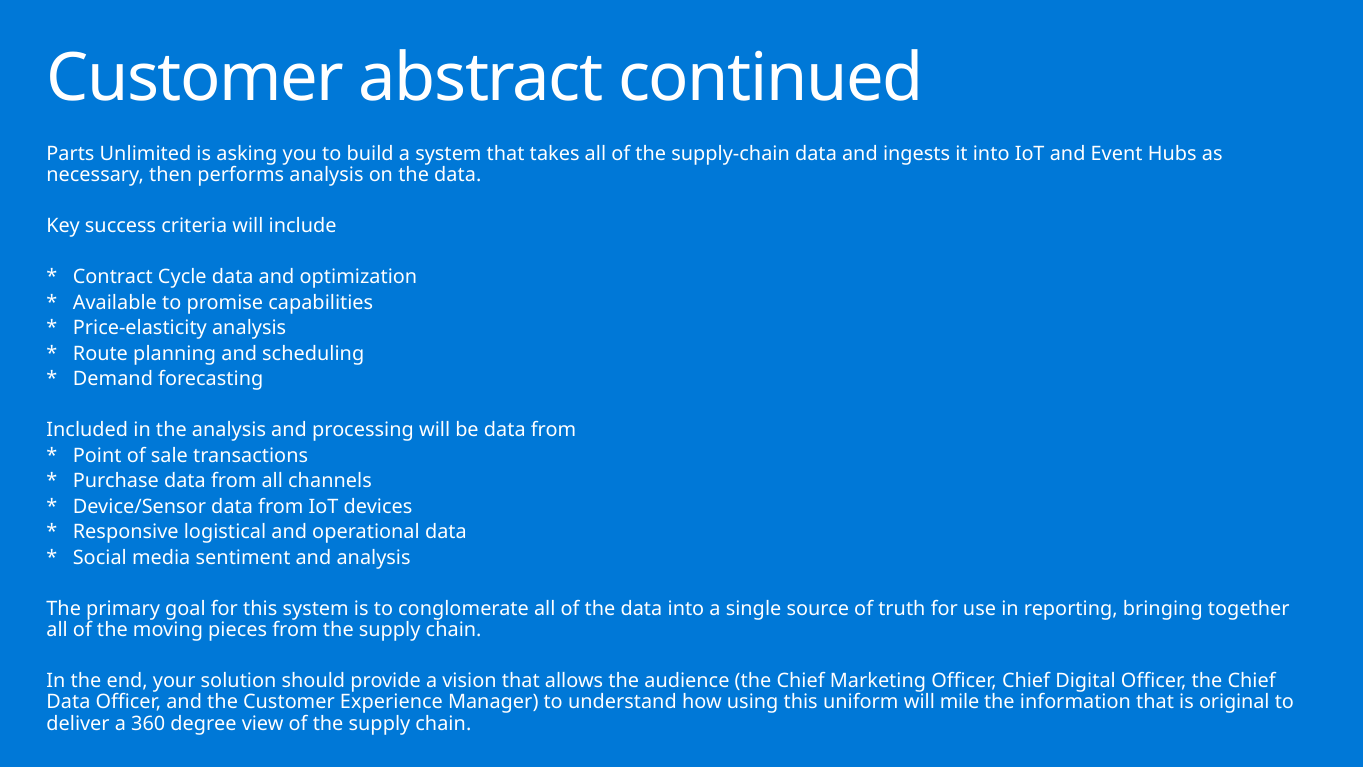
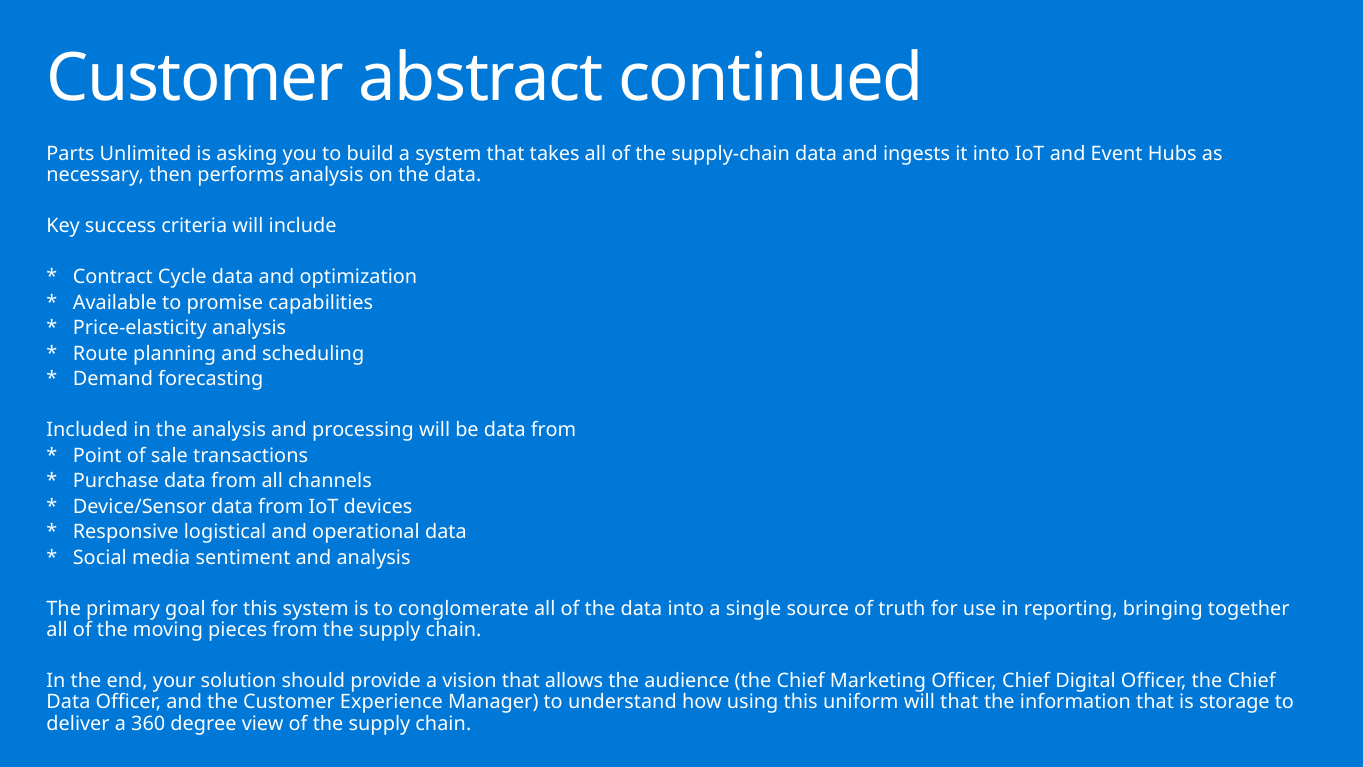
will mile: mile -> that (959, 702)
original: original -> storage (1234, 702)
